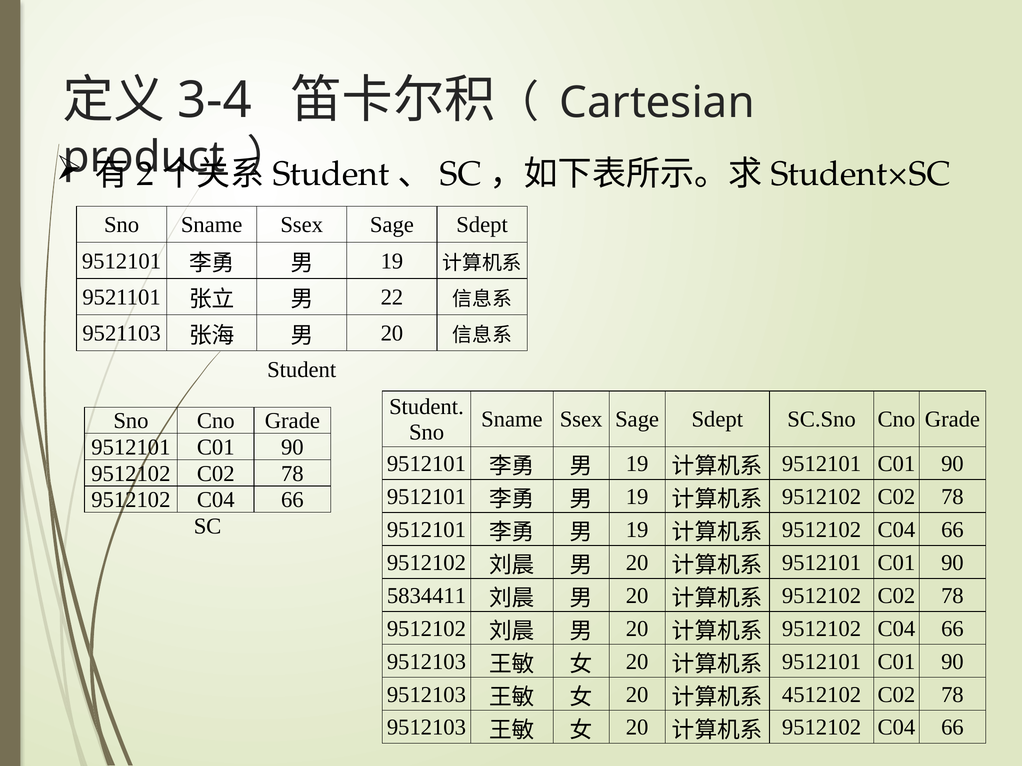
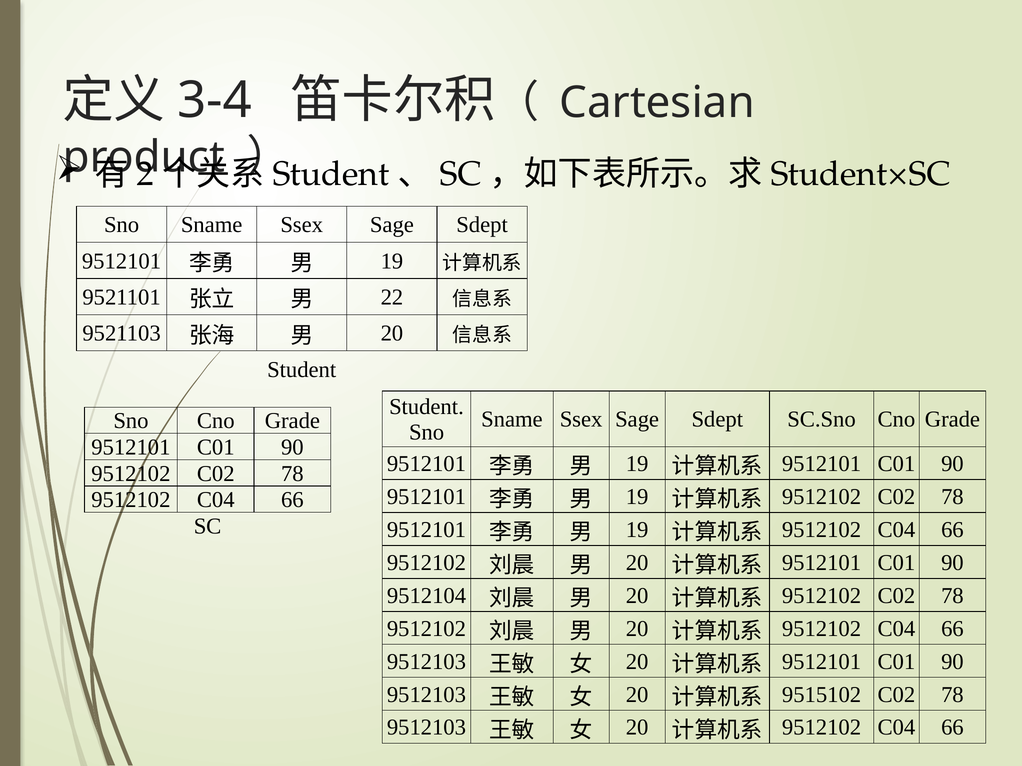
5834411: 5834411 -> 9512104 (427, 596)
4512102: 4512102 -> 9515102 (822, 695)
